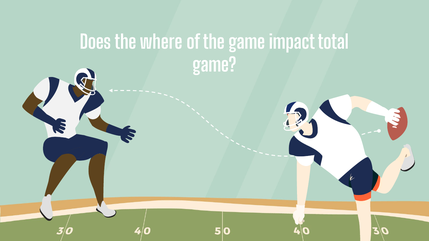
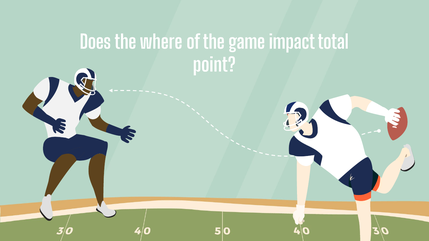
game: game -> point (214, 65)
